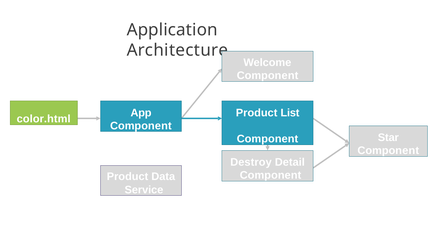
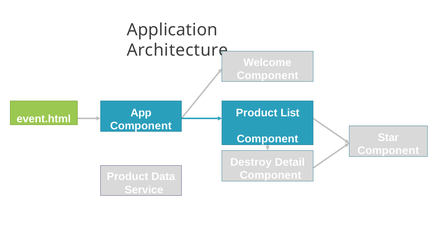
color.html: color.html -> event.html (44, 119)
